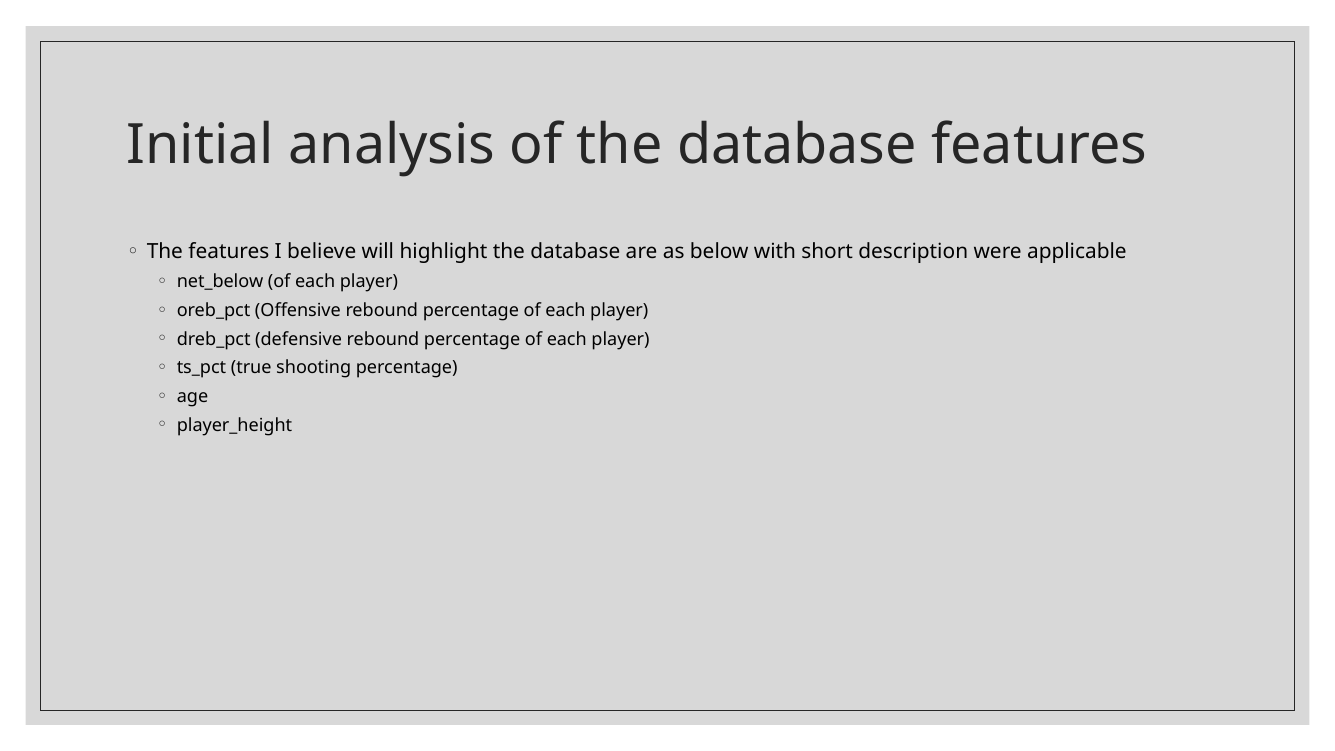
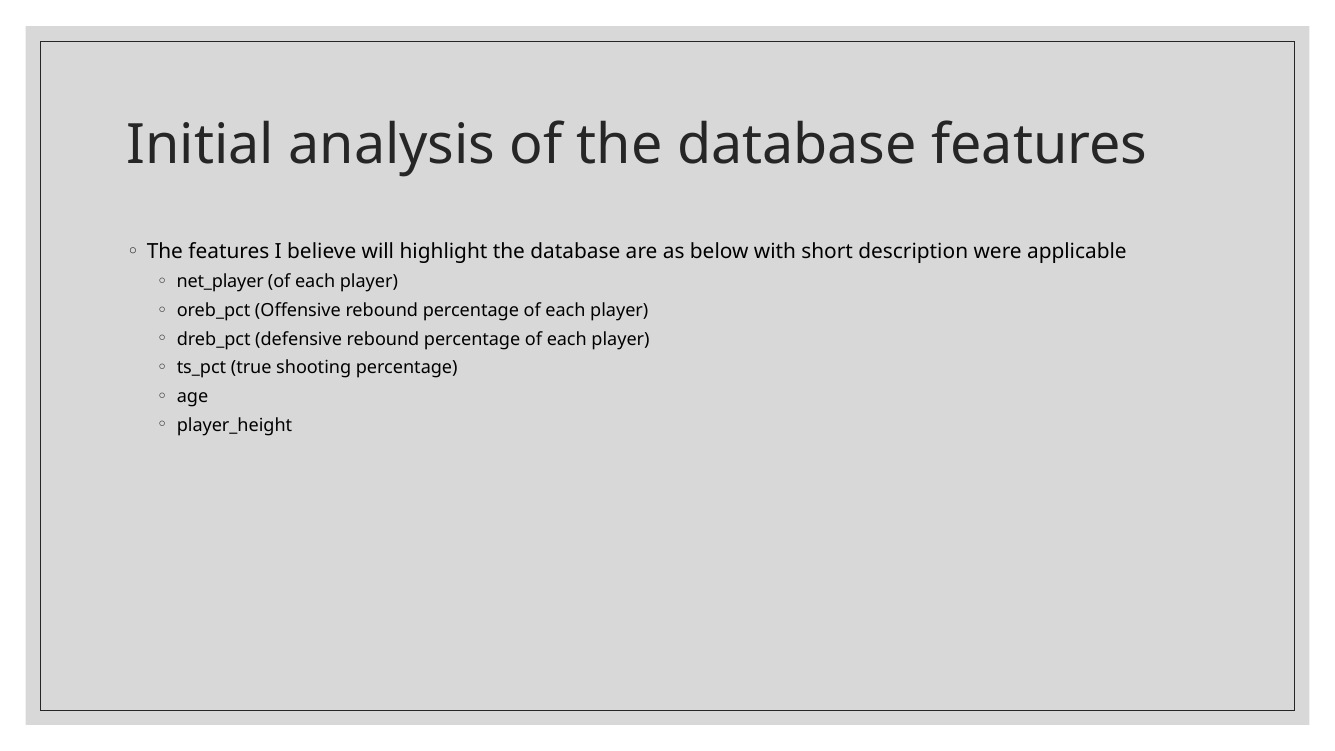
net_below: net_below -> net_player (220, 282)
